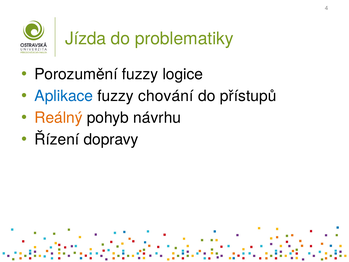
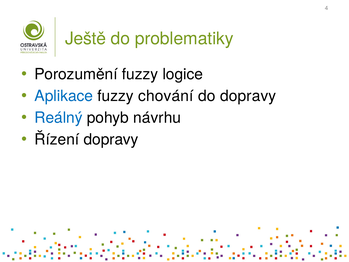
Jízda: Jízda -> Ještě (86, 39)
do přístupů: přístupů -> dopravy (248, 96)
Reálný colour: orange -> blue (59, 118)
